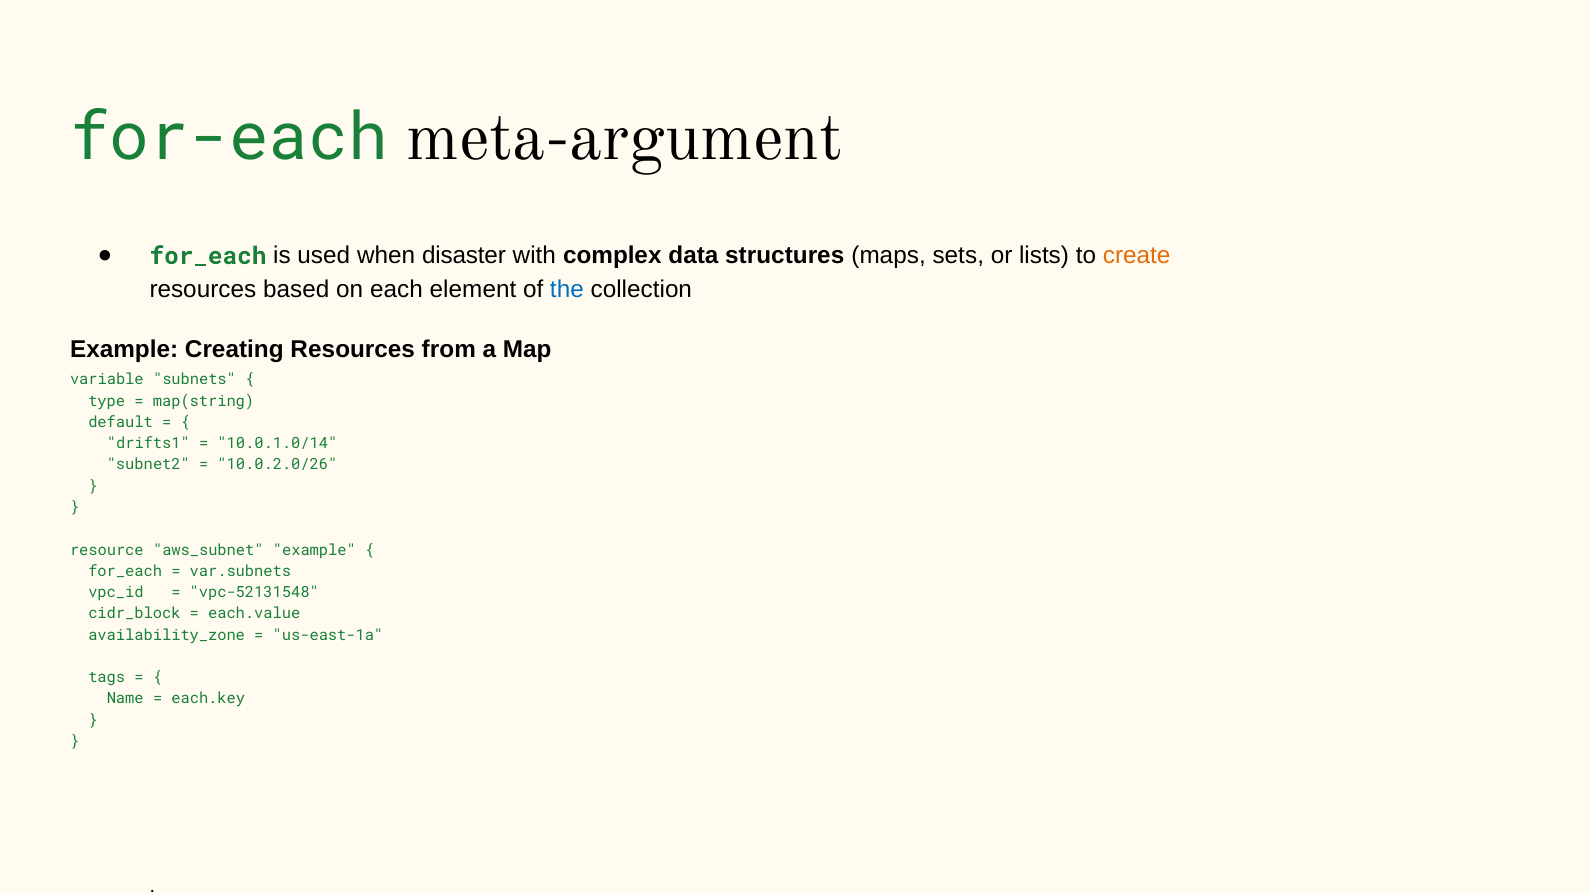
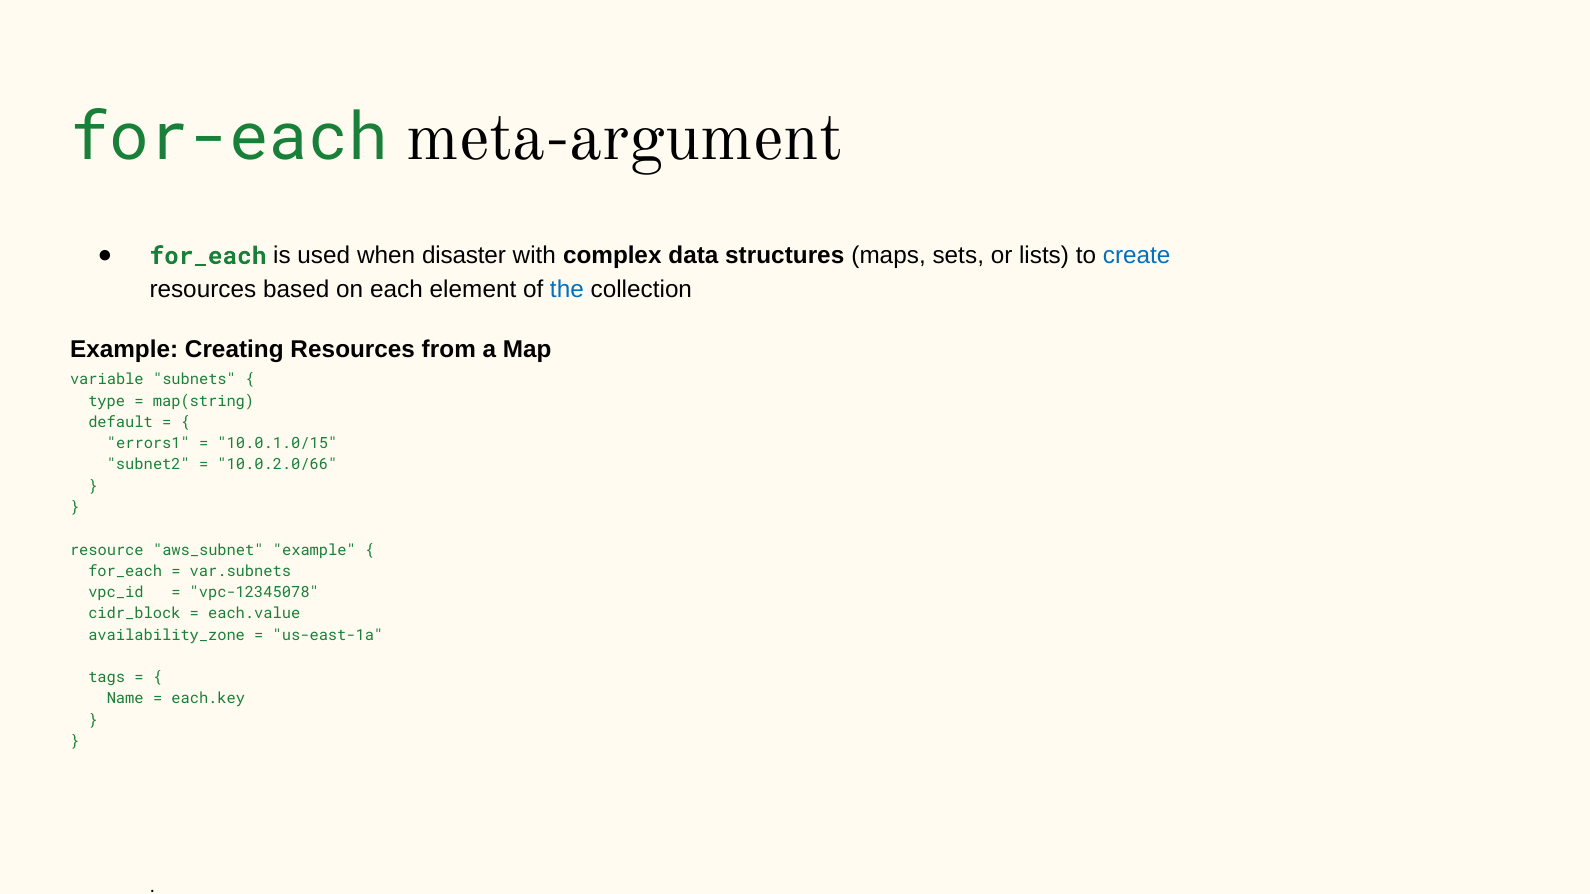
create colour: orange -> blue (1137, 256)
drifts1: drifts1 -> errors1 (148, 444)
10.0.1.0/14: 10.0.1.0/14 -> 10.0.1.0/15 (277, 444)
10.0.2.0/26: 10.0.2.0/26 -> 10.0.2.0/66 (277, 465)
vpc-52131548: vpc-52131548 -> vpc-12345078 (254, 593)
